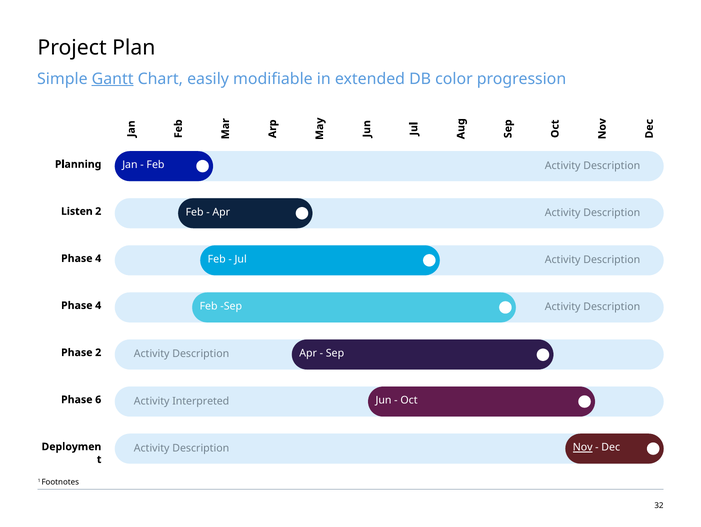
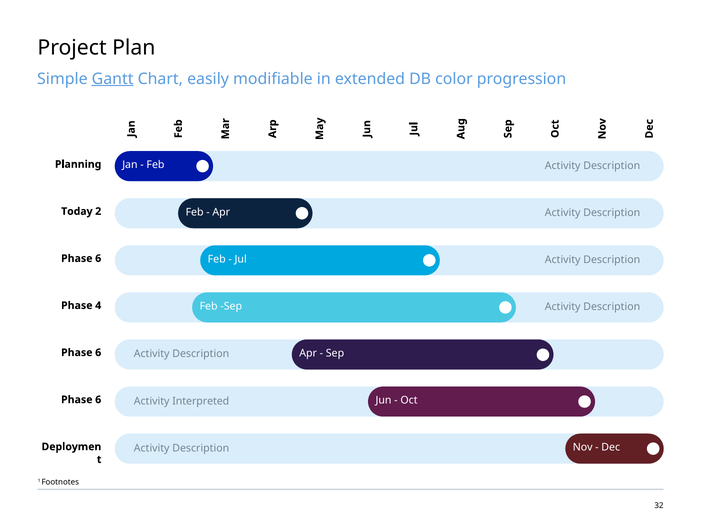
Listen: Listen -> Today (77, 212)
4: 4 -> 6 (98, 259)
2: 2 -> 6 (98, 353)
Nov underline: present -> none (583, 448)
